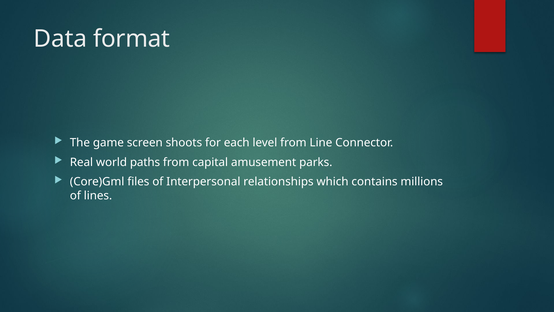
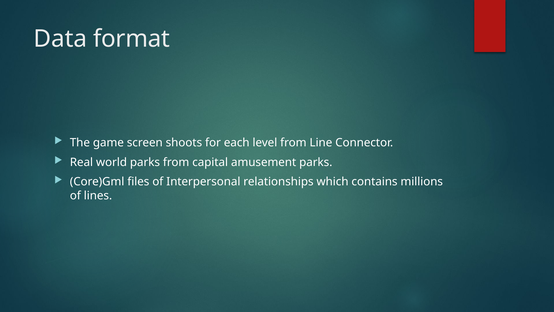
world paths: paths -> parks (145, 162)
